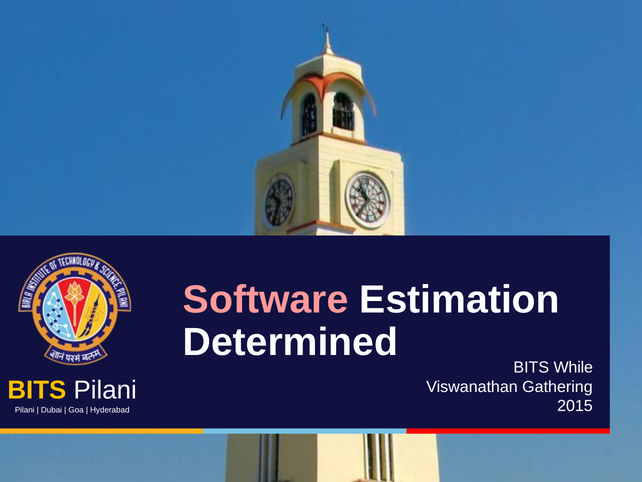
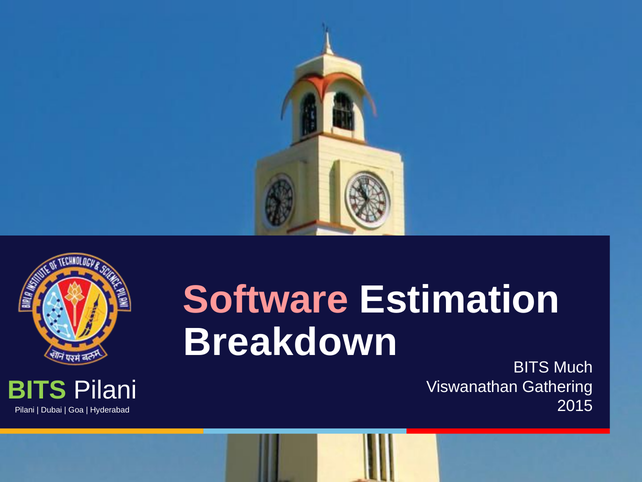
Determined: Determined -> Breakdown (290, 342)
While: While -> Much (573, 367)
BITS colour: yellow -> light green (37, 390)
